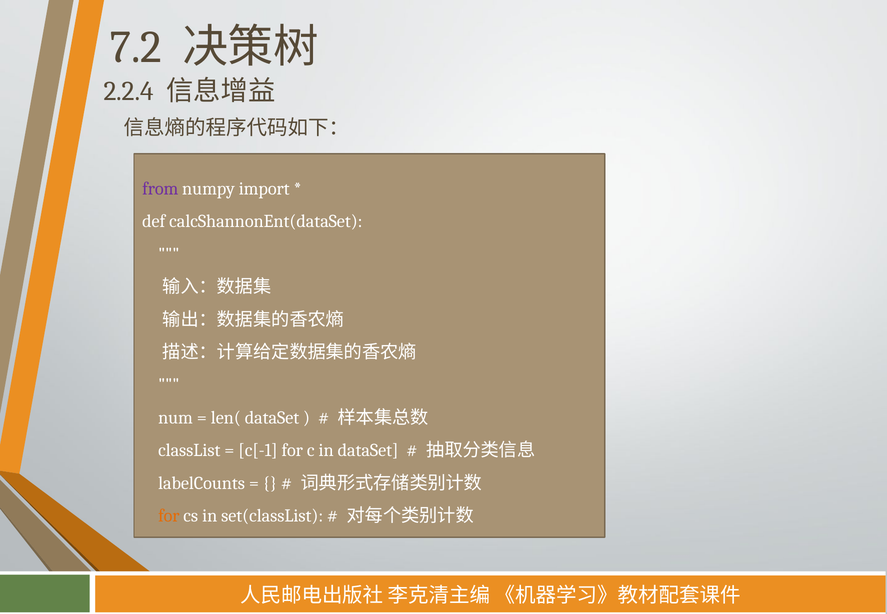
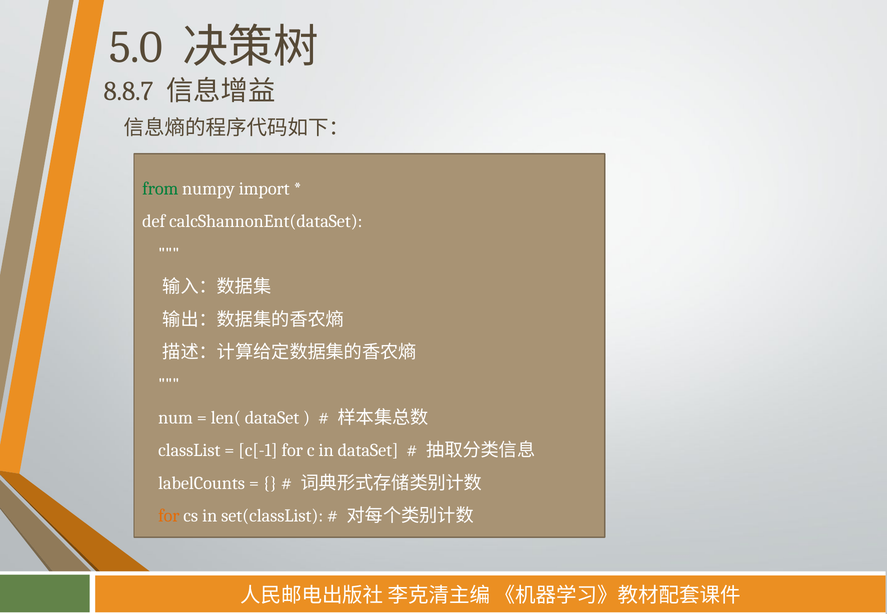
7.2: 7.2 -> 5.0 (136, 47)
2.2.4: 2.2.4 -> 8.8.7 (129, 91)
from colour: purple -> green (160, 189)
